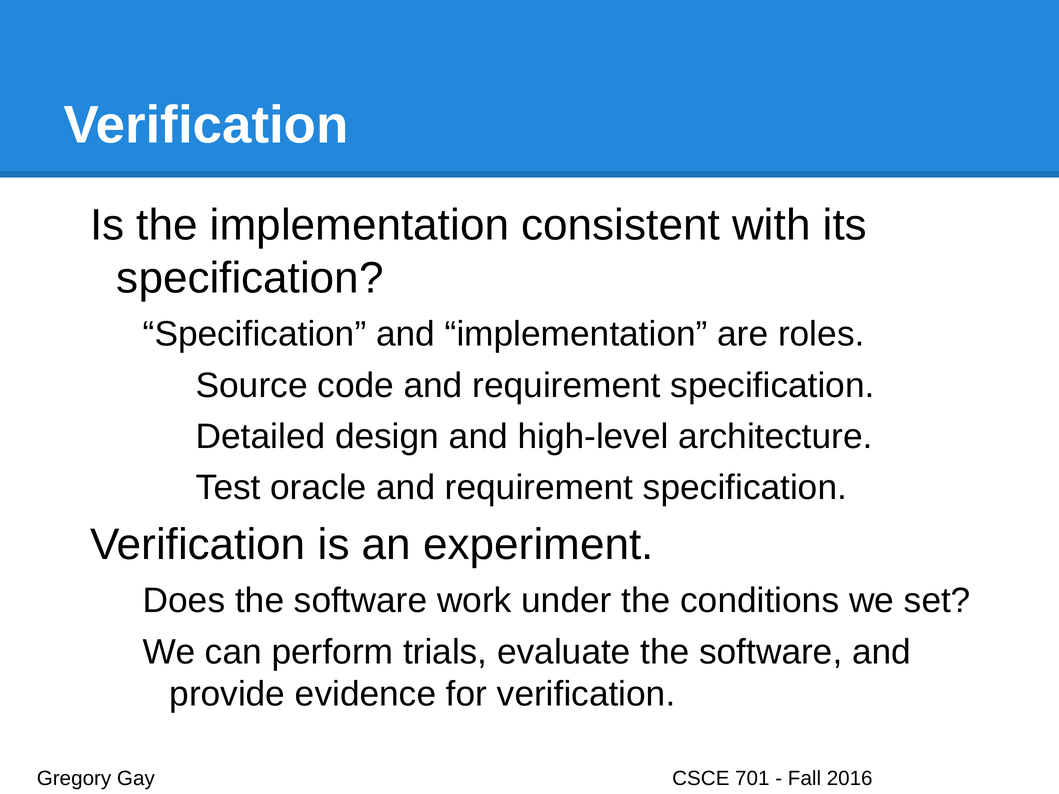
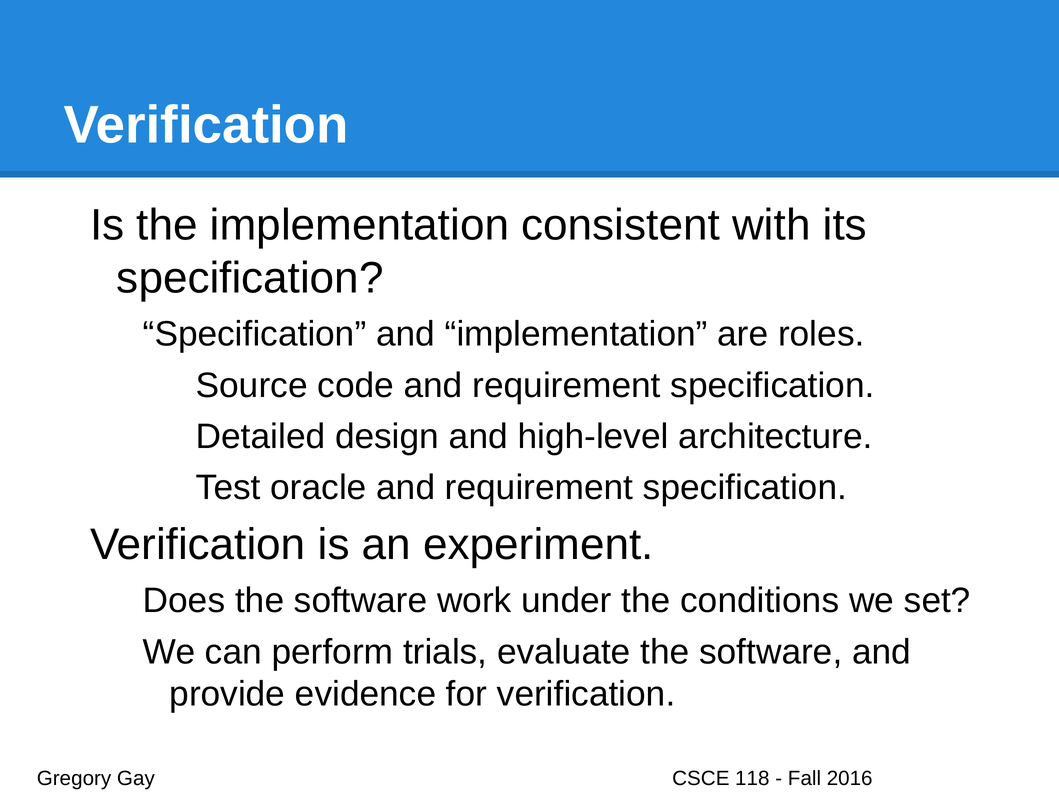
701: 701 -> 118 (752, 779)
